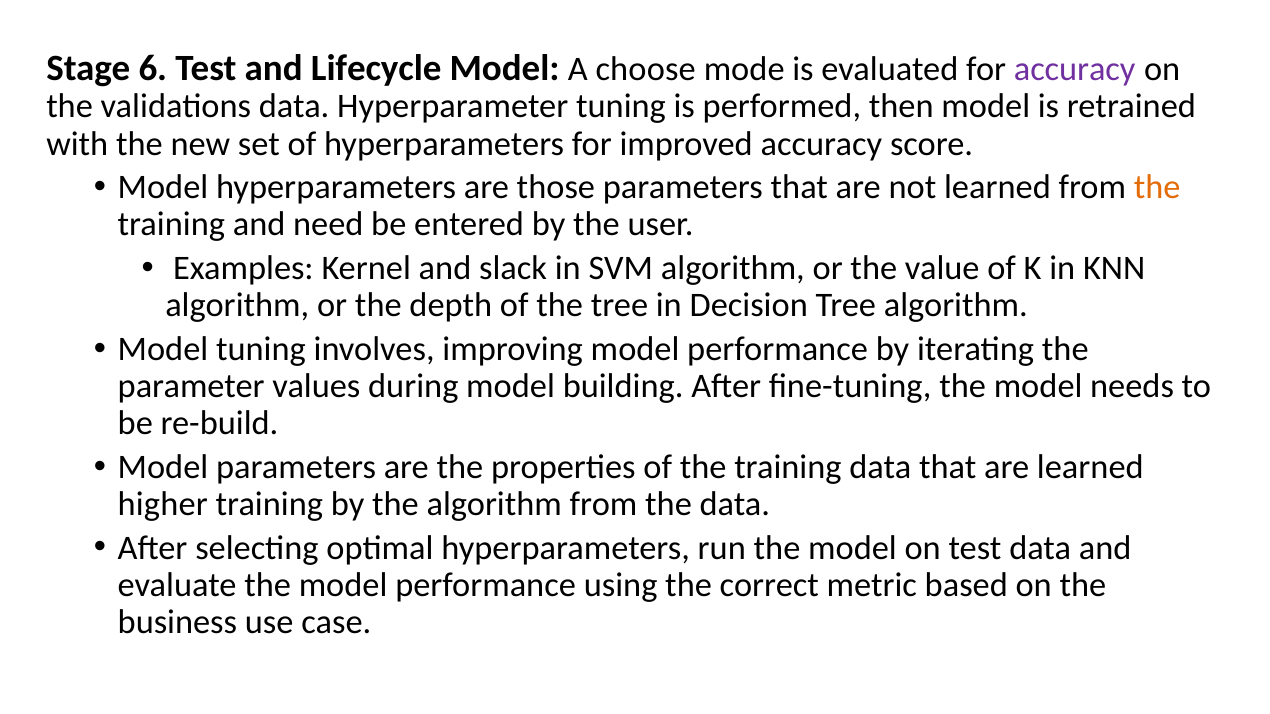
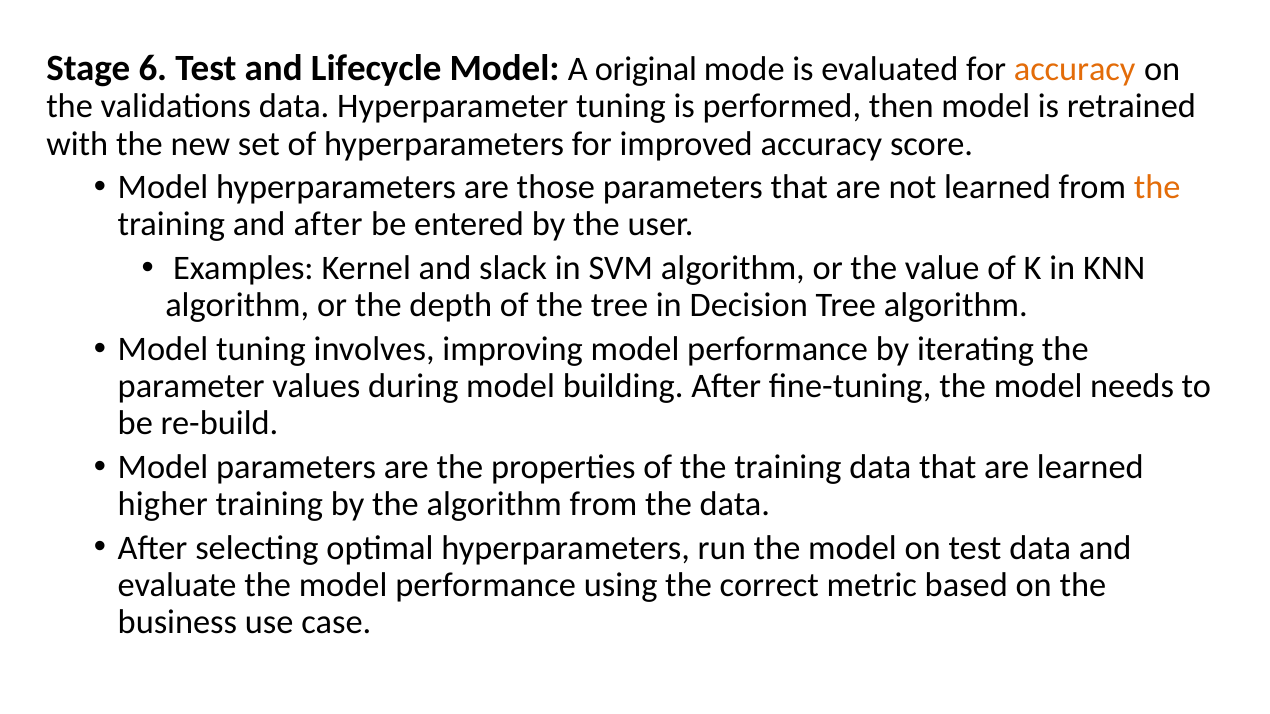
choose: choose -> original (646, 69)
accuracy colour: purple -> orange (1075, 69)
and need: need -> after (328, 225)
